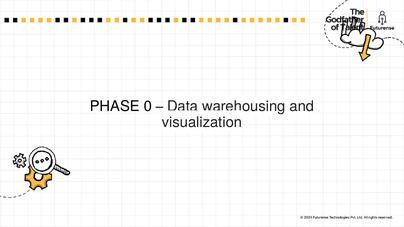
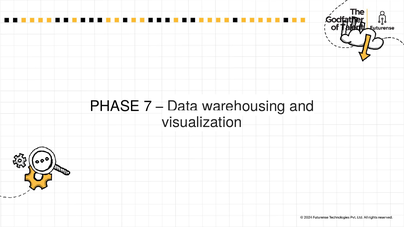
0: 0 -> 7 (148, 107)
